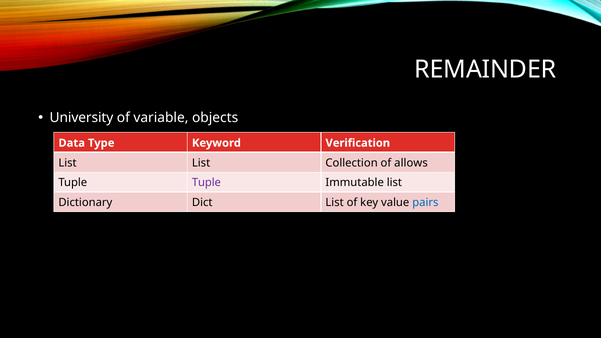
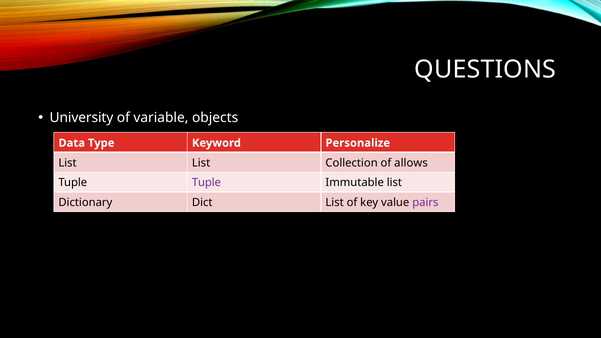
REMAINDER: REMAINDER -> QUESTIONS (485, 69)
Verification: Verification -> Personalize (358, 143)
pairs colour: blue -> purple (425, 203)
